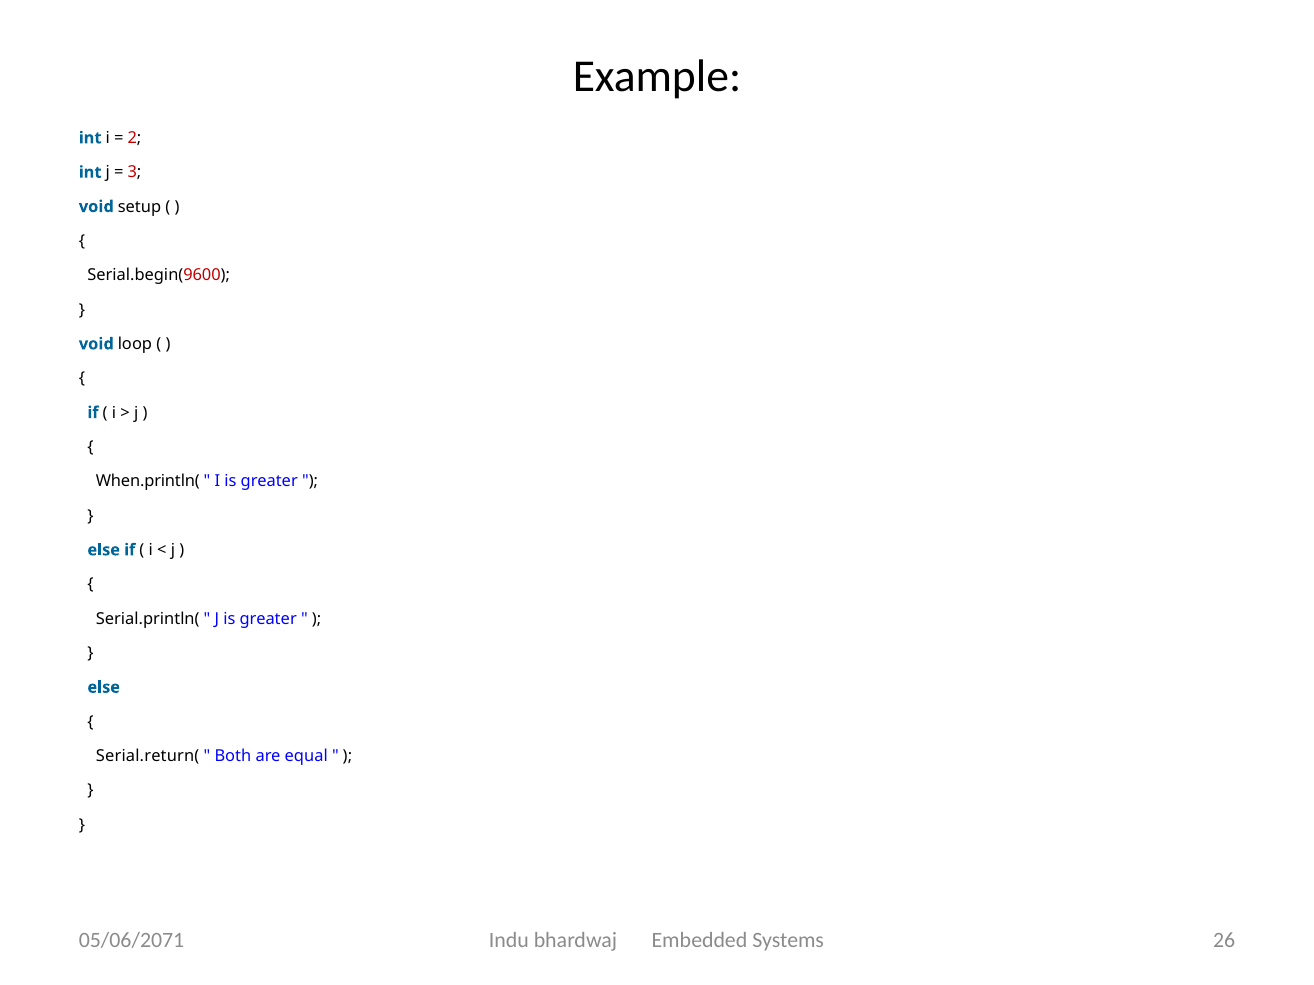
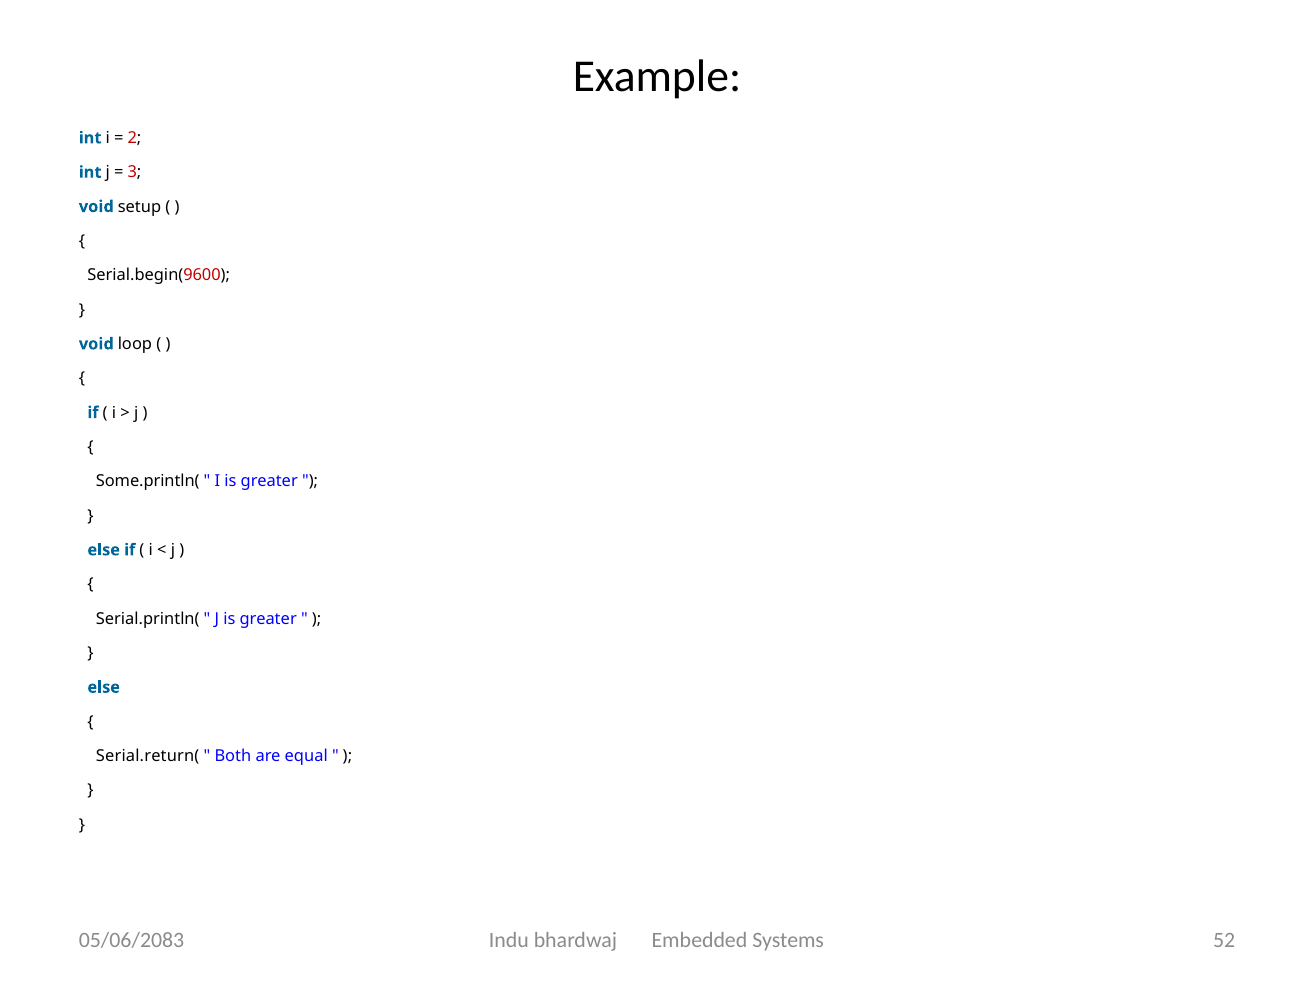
When.println(: When.println( -> Some.println( (148, 482)
26: 26 -> 52 (1224, 941)
05/06/2071: 05/06/2071 -> 05/06/2083 (132, 941)
